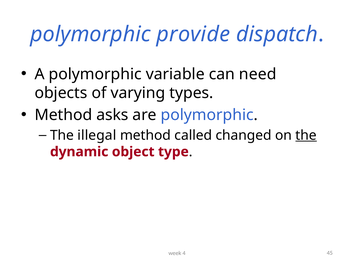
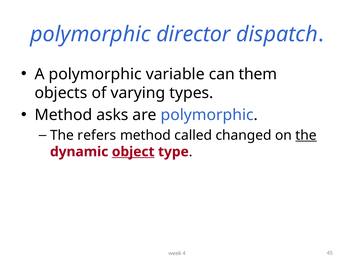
provide: provide -> director (193, 34)
need: need -> them (258, 74)
illegal: illegal -> refers (97, 136)
object underline: none -> present (133, 152)
